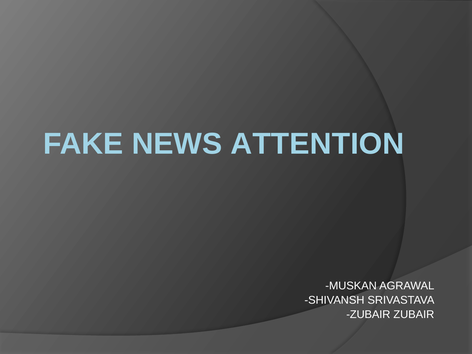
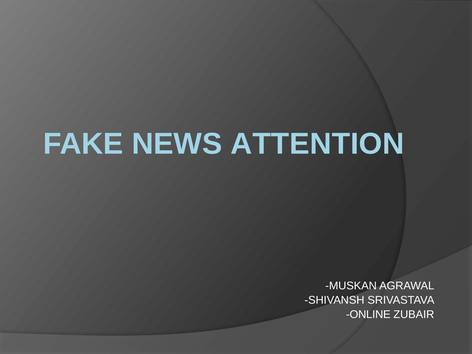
ZUBAIR: ZUBAIR -> ONLINE (368, 314)
